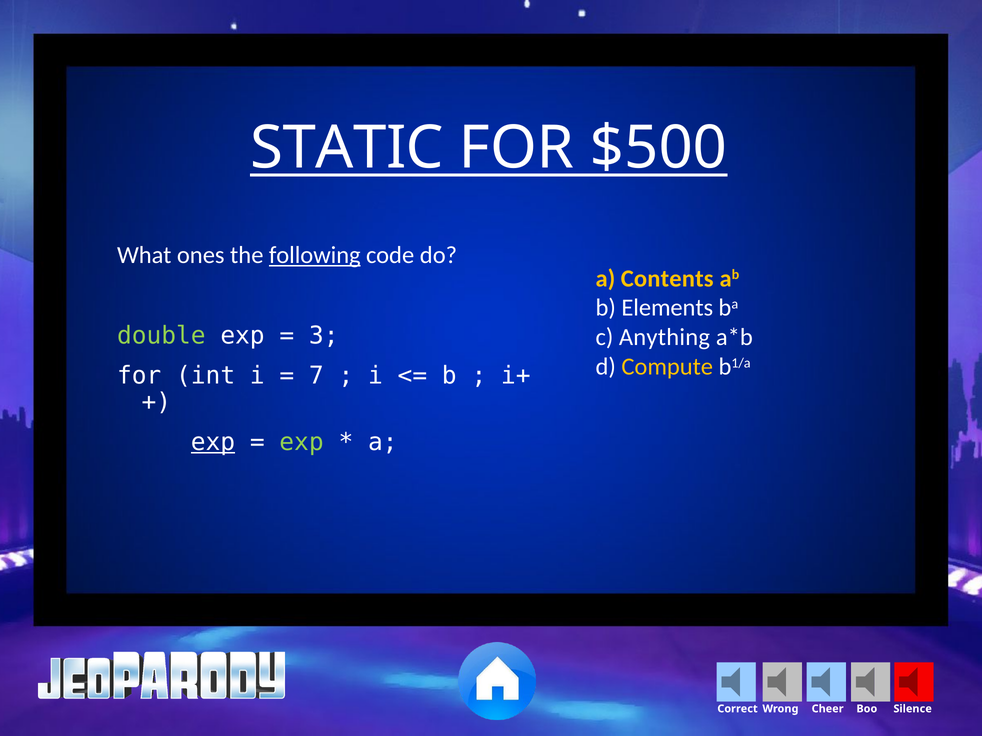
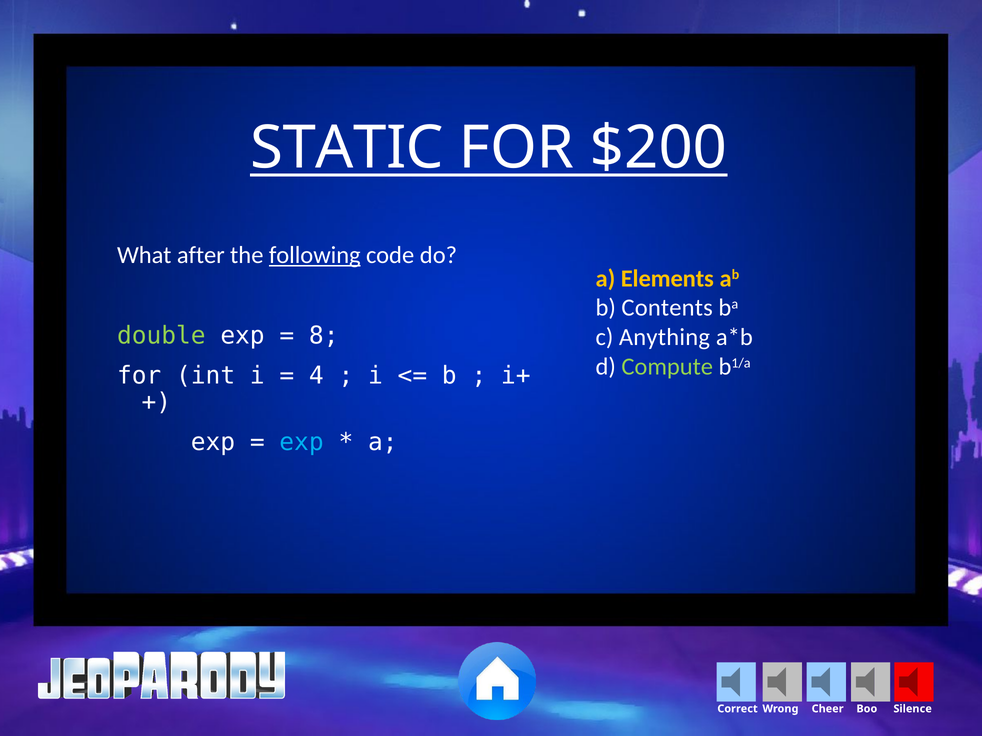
$500: $500 -> $200 (659, 148)
ones: ones -> after (201, 255)
Contents: Contents -> Elements (667, 279)
Elements: Elements -> Contents (667, 308)
3: 3 -> 8 (324, 336)
Compute colour: yellow -> light green (667, 367)
7: 7 -> 4 (316, 376)
exp underline: present -> none (213, 443)
exp colour: light green -> light blue (302, 443)
